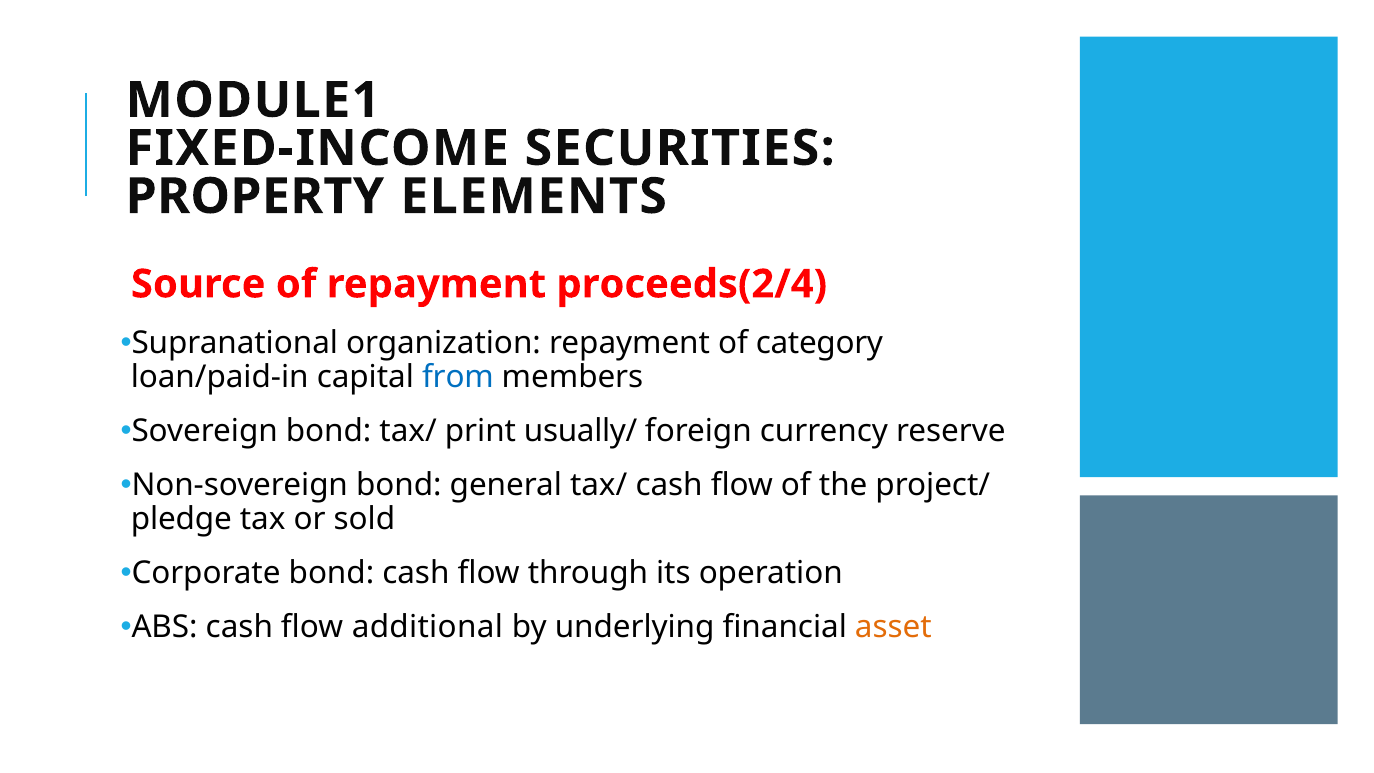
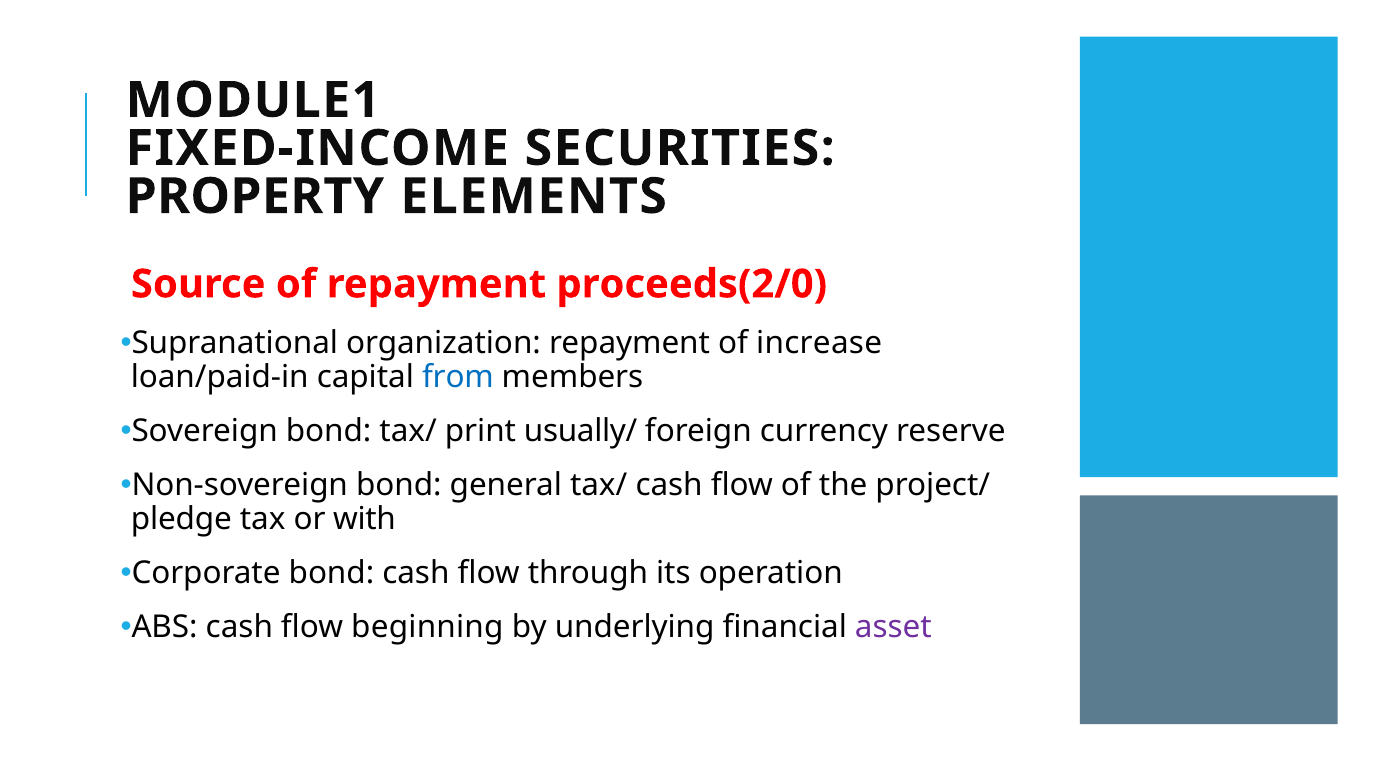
proceeds(2/4: proceeds(2/4 -> proceeds(2/0 (692, 284)
category: category -> increase (819, 343)
sold: sold -> with (365, 519)
additional: additional -> beginning (427, 627)
asset colour: orange -> purple (893, 627)
